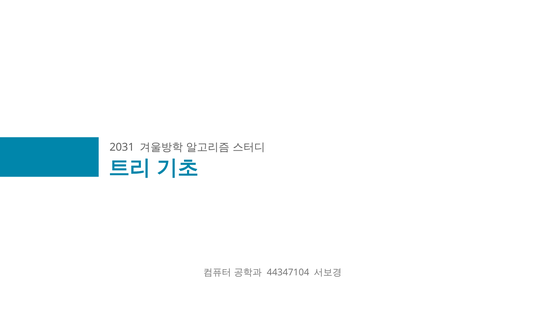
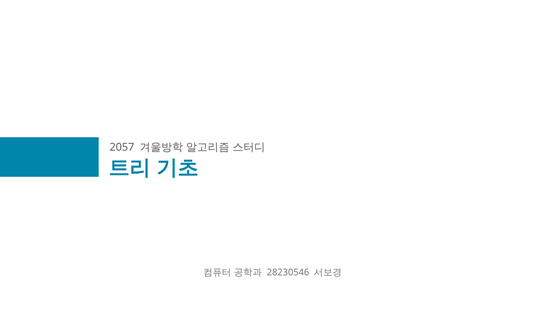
2031: 2031 -> 2057 (122, 147)
44347104: 44347104 -> 28230546 (288, 272)
